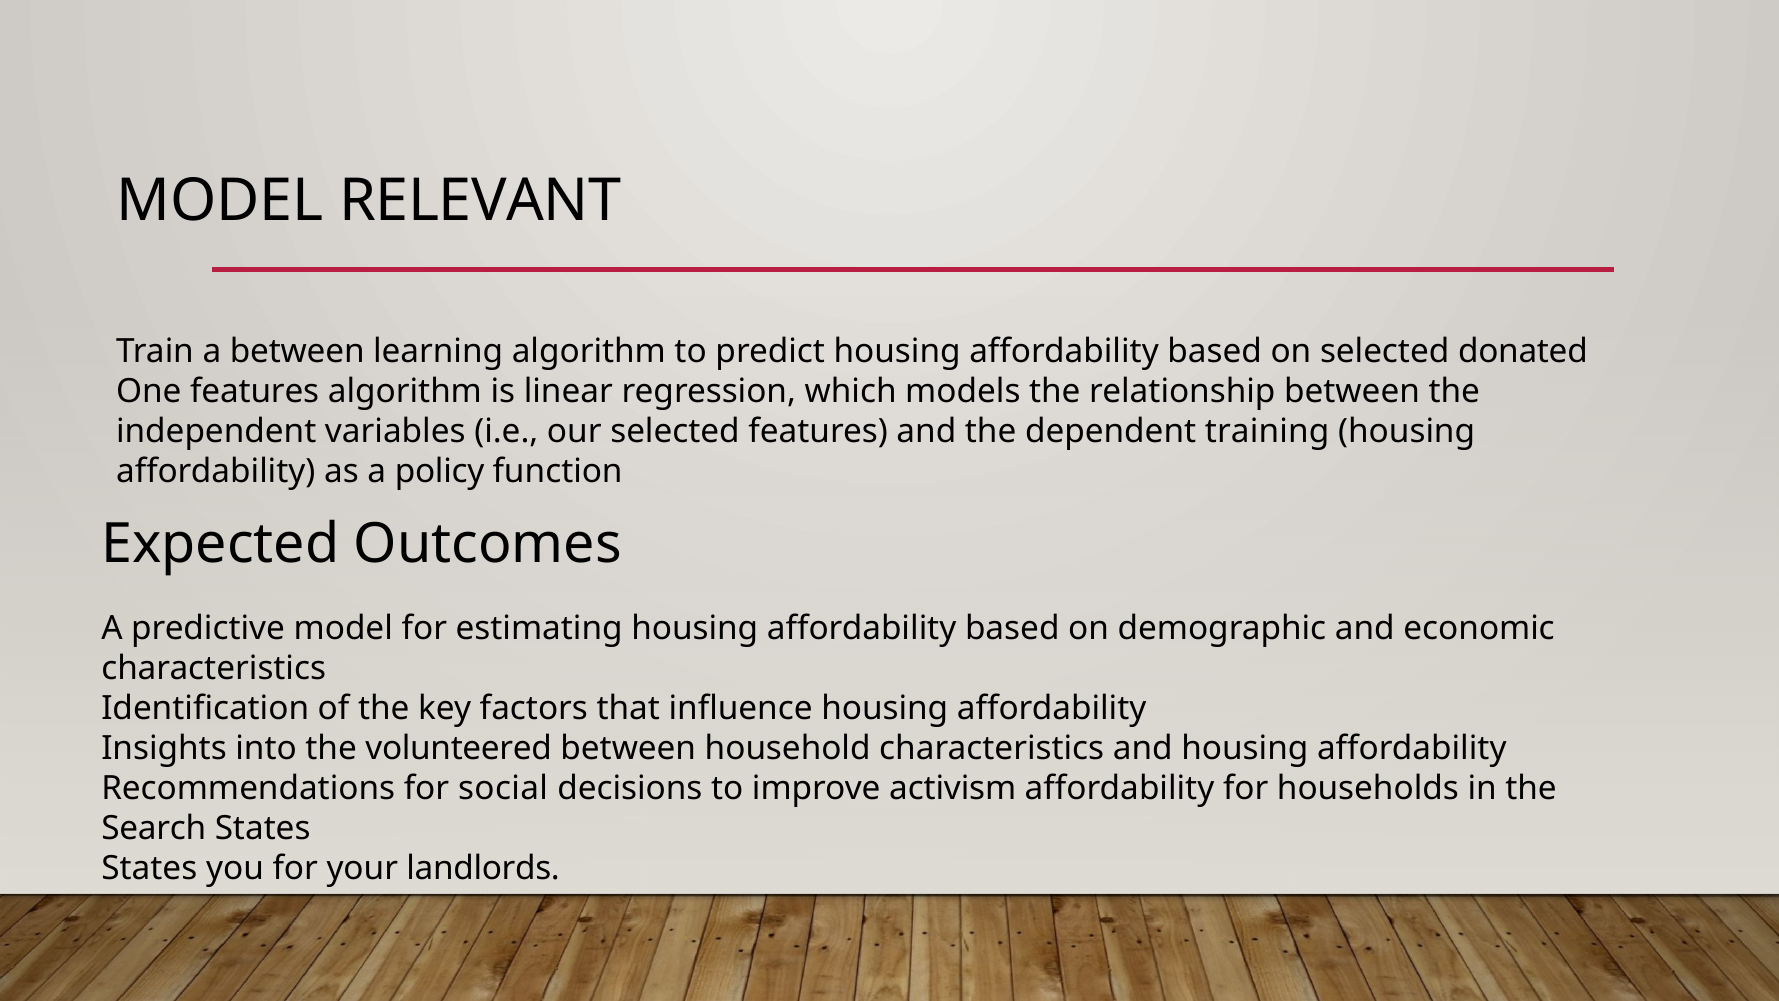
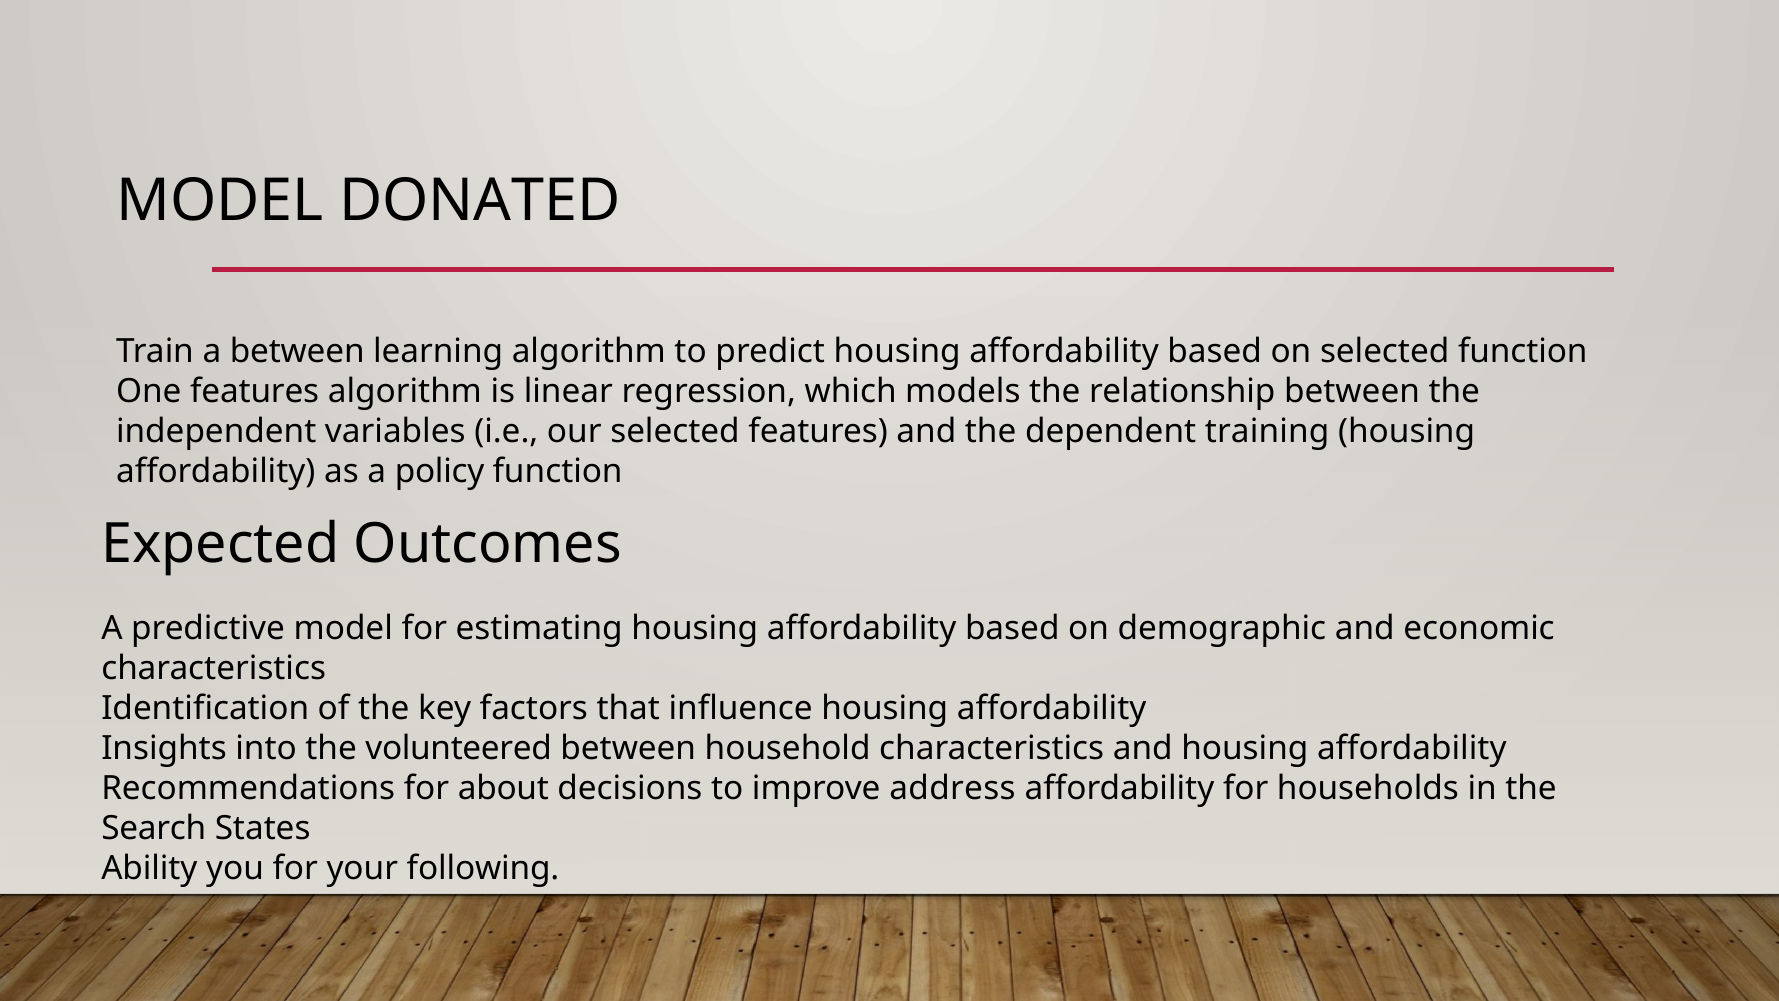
RELEVANT: RELEVANT -> DONATED (480, 201)
selected donated: donated -> function (1523, 351)
social: social -> about (503, 789)
activism: activism -> address (953, 789)
States: States -> Ability (149, 869)
landlords: landlords -> following (483, 869)
